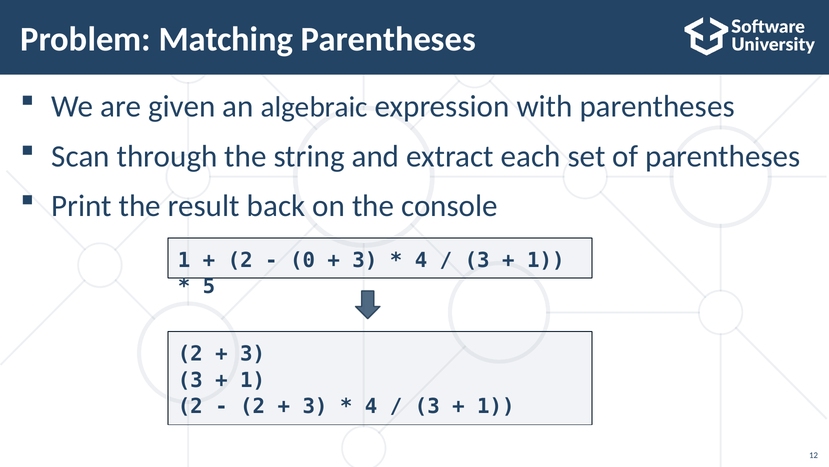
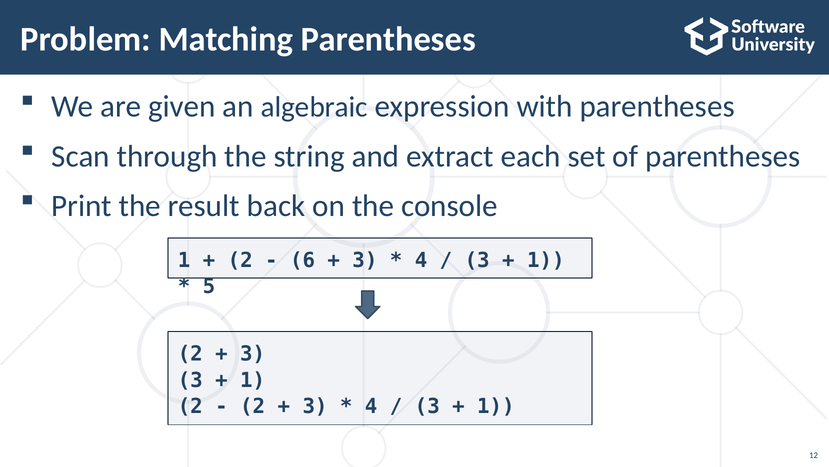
0: 0 -> 6 (303, 260)
